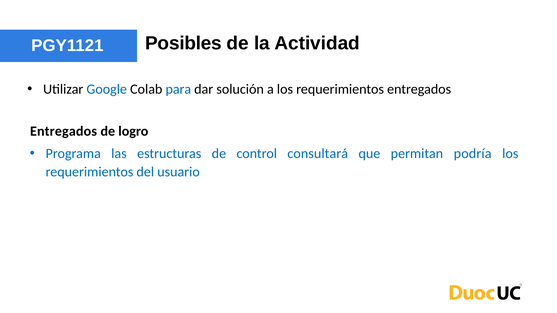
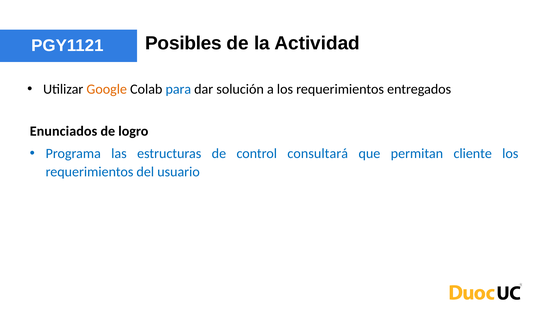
Google colour: blue -> orange (107, 89)
Entregados: Entregados -> Enunciados (64, 131)
podría: podría -> cliente (473, 154)
